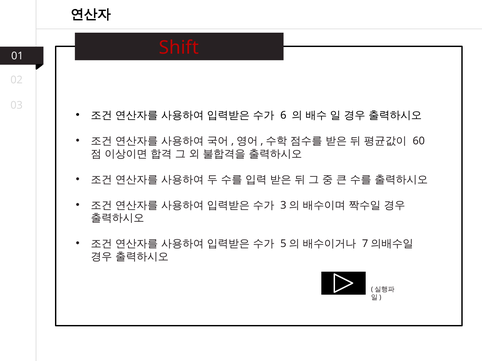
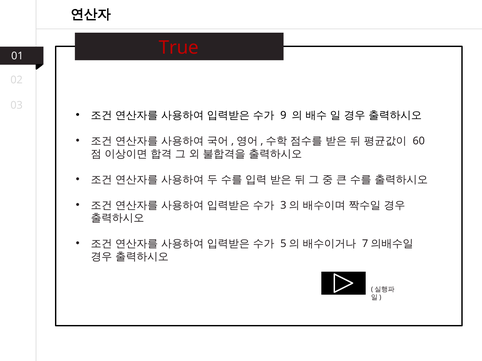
Shift: Shift -> True (179, 48)
6: 6 -> 9 (283, 116)
